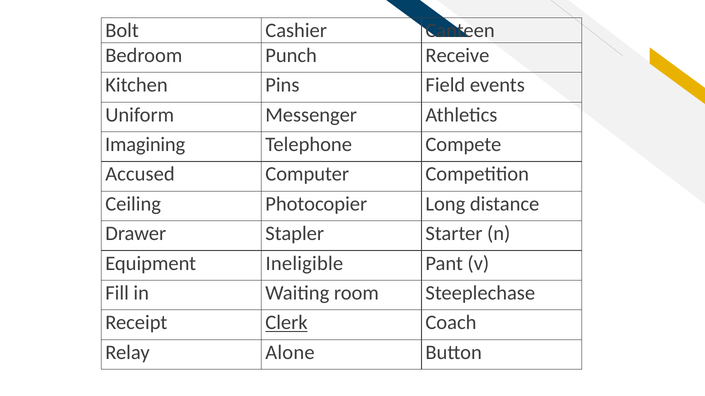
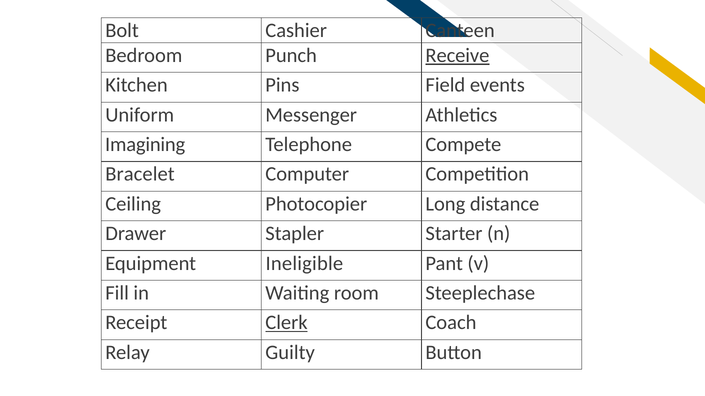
Receive underline: none -> present (457, 56)
Accused: Accused -> Bracelet (140, 174)
Alone: Alone -> Guilty (290, 353)
